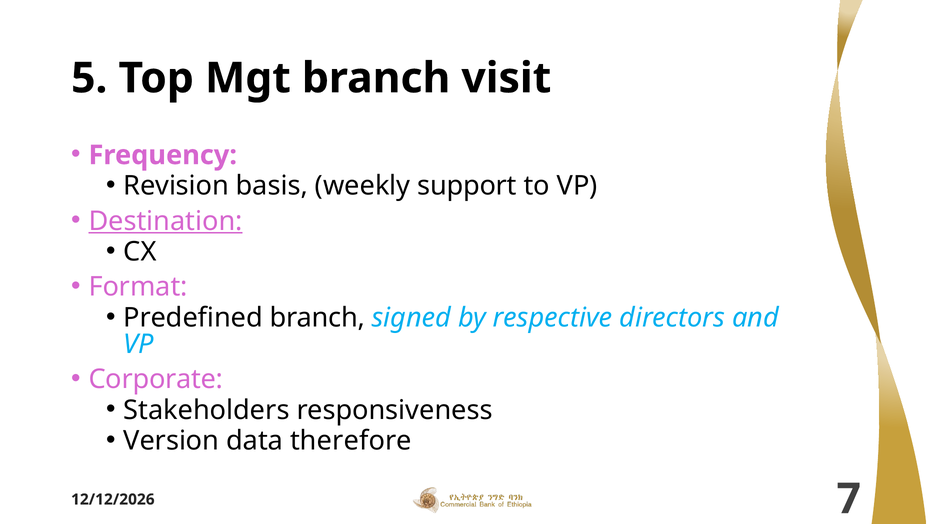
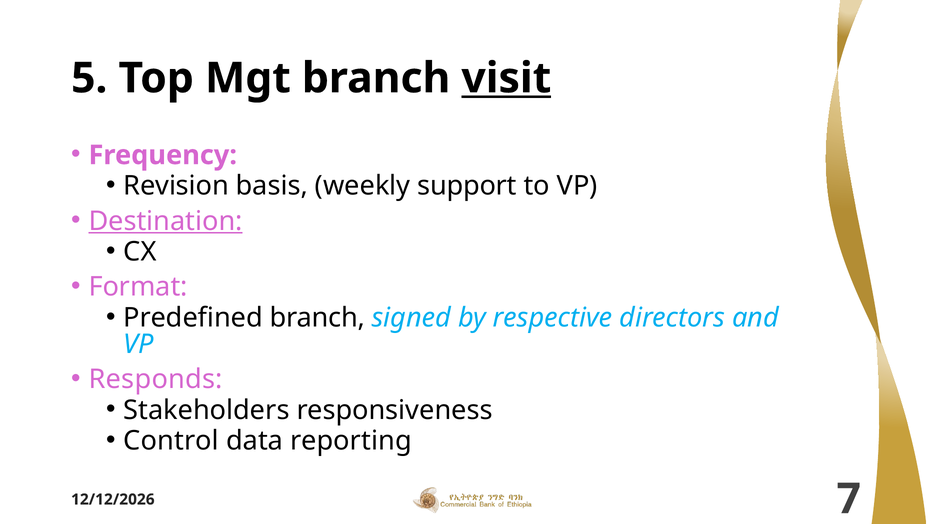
visit underline: none -> present (506, 78)
Corporate: Corporate -> Responds (156, 380)
Version: Version -> Control (171, 441)
therefore: therefore -> reporting (351, 441)
